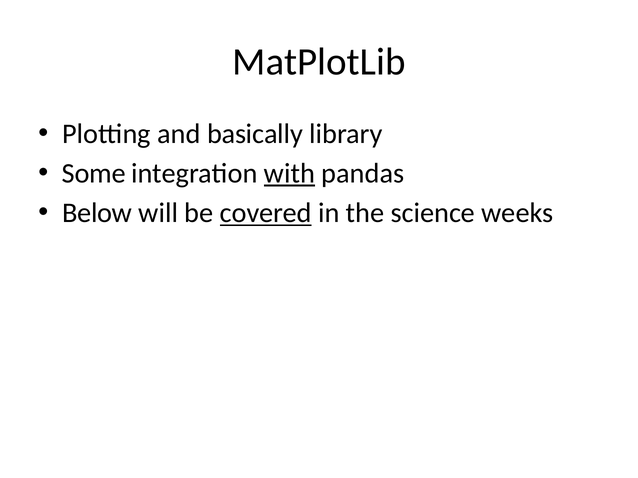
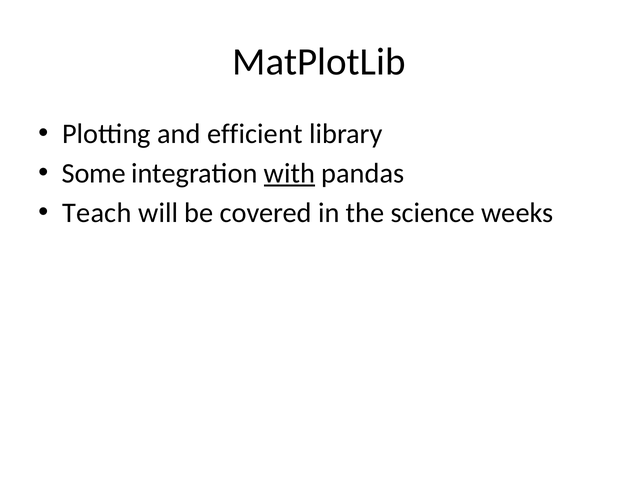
basically: basically -> efficient (255, 134)
Below: Below -> Teach (97, 213)
covered underline: present -> none (266, 213)
